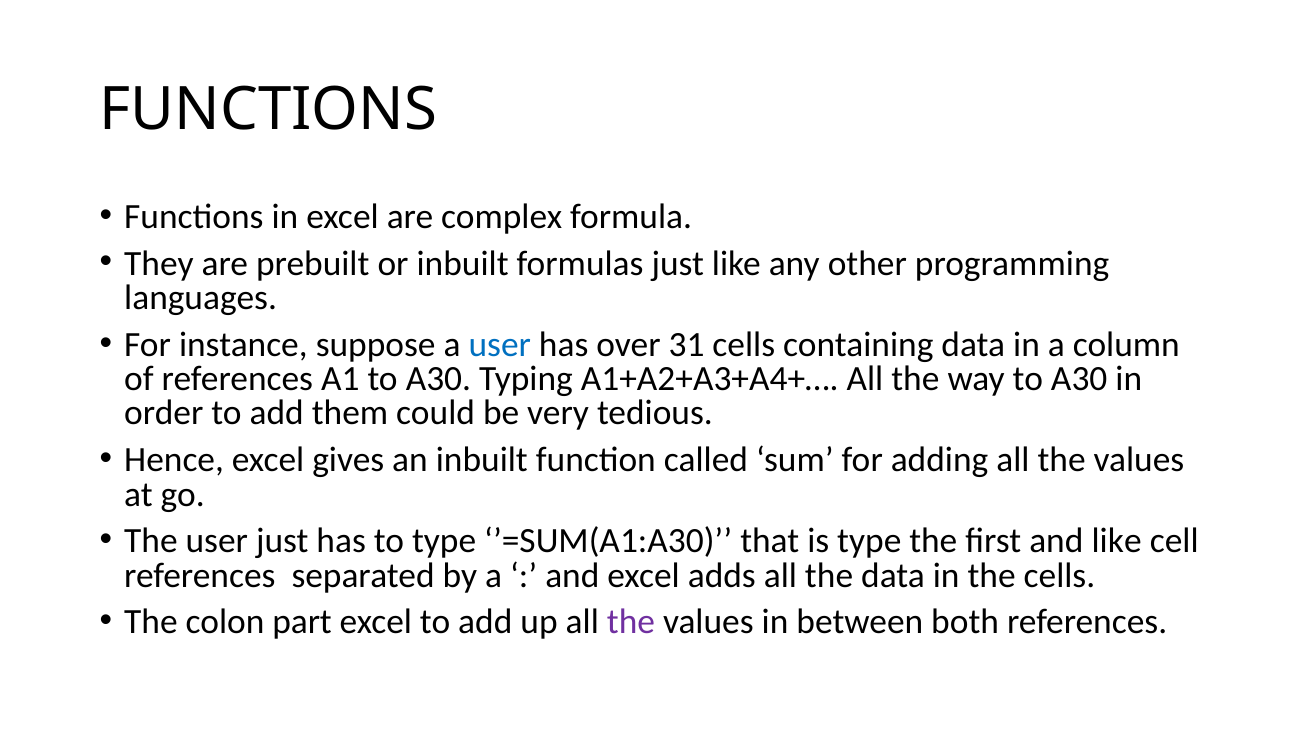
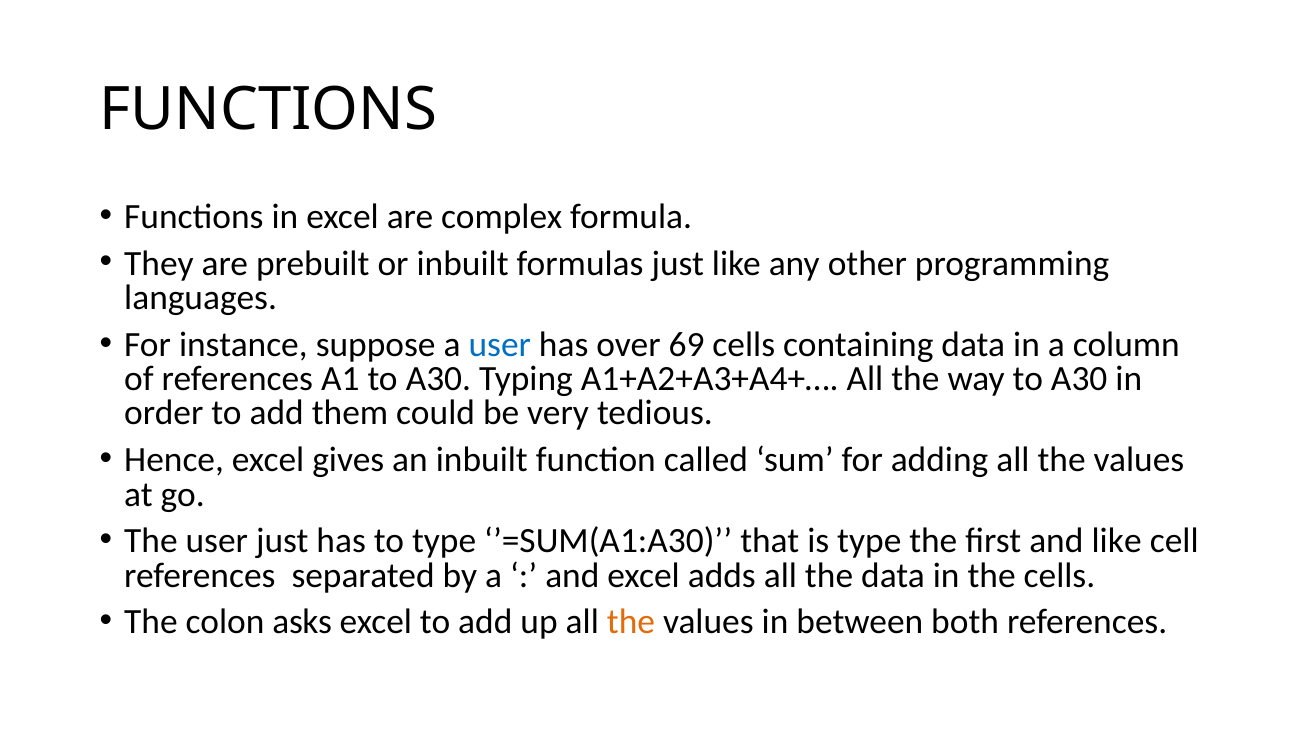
31: 31 -> 69 (687, 344)
part: part -> asks (302, 622)
the colour: purple -> orange (631, 622)
